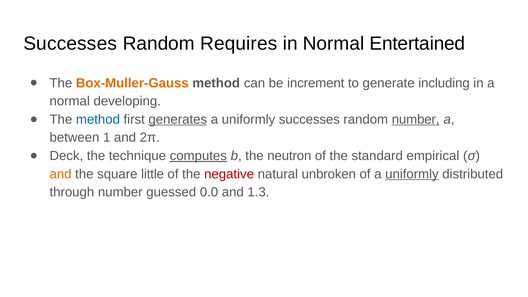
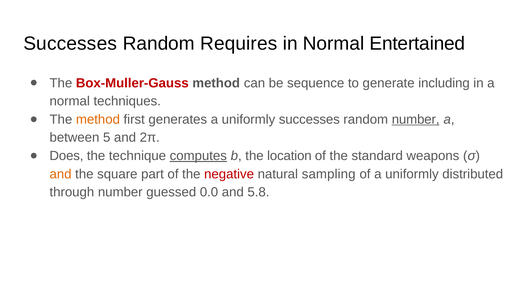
Box-Muller-Gauss colour: orange -> red (132, 83)
increment: increment -> sequence (316, 83)
developing: developing -> techniques (127, 101)
method colour: blue -> orange (98, 119)
generates underline: present -> none (178, 119)
1: 1 -> 5 (107, 138)
Deck: Deck -> Does (66, 156)
neutron: neutron -> location (289, 156)
empirical: empirical -> weapons (433, 156)
little: little -> part (153, 174)
unbroken: unbroken -> sampling (329, 174)
uniformly underline: present -> none (412, 174)
1.3: 1.3 -> 5.8 (258, 192)
